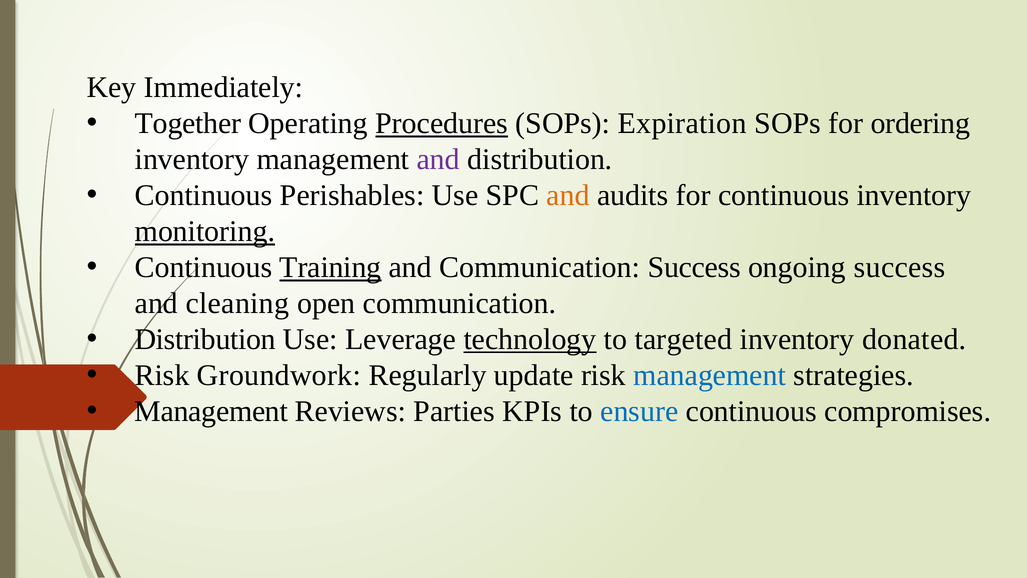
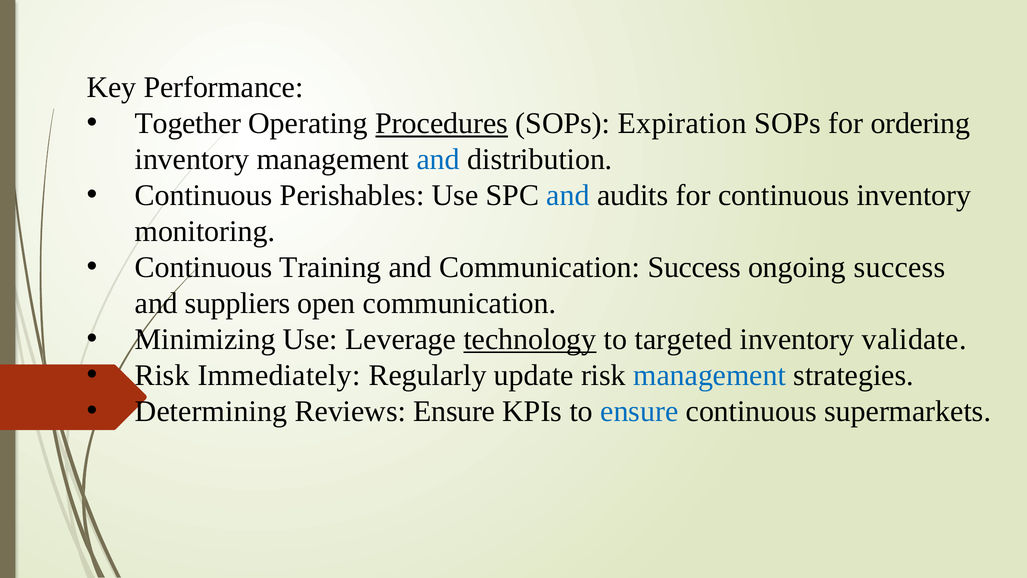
Immediately: Immediately -> Performance (224, 88)
and colour: purple -> blue (438, 159)
and colour: orange -> blue (568, 195)
monitoring underline: present -> none (205, 231)
Training underline: present -> none (330, 267)
cleaning: cleaning -> suppliers (238, 303)
Distribution: Distribution -> Minimizing (205, 339)
donated: donated -> validate (914, 339)
Groundwork: Groundwork -> Immediately (279, 375)
Management: Management -> Determining (211, 411)
Reviews Parties: Parties -> Ensure (454, 411)
compromises: compromises -> supermarkets (908, 411)
